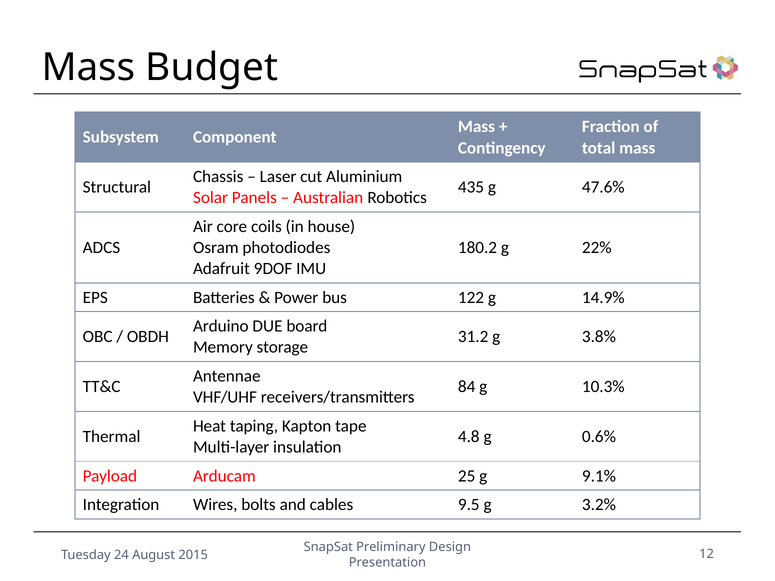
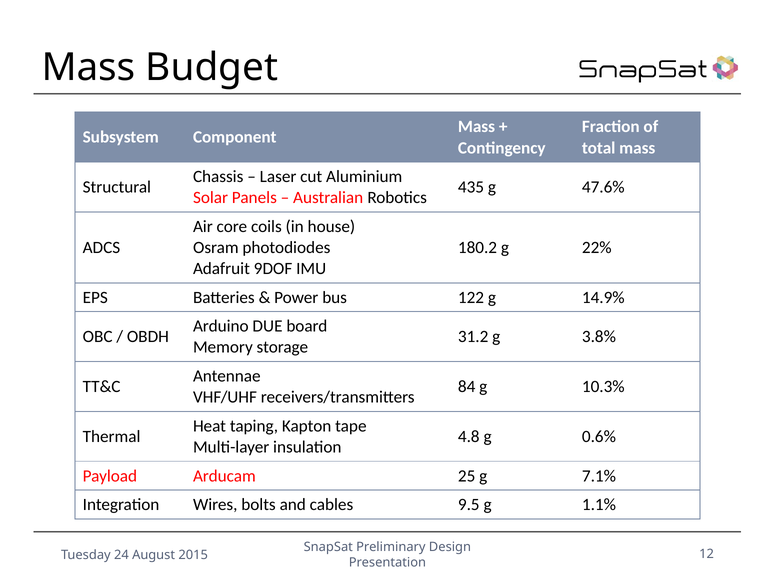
9.1%: 9.1% -> 7.1% (599, 476)
3.2%: 3.2% -> 1.1% (599, 505)
